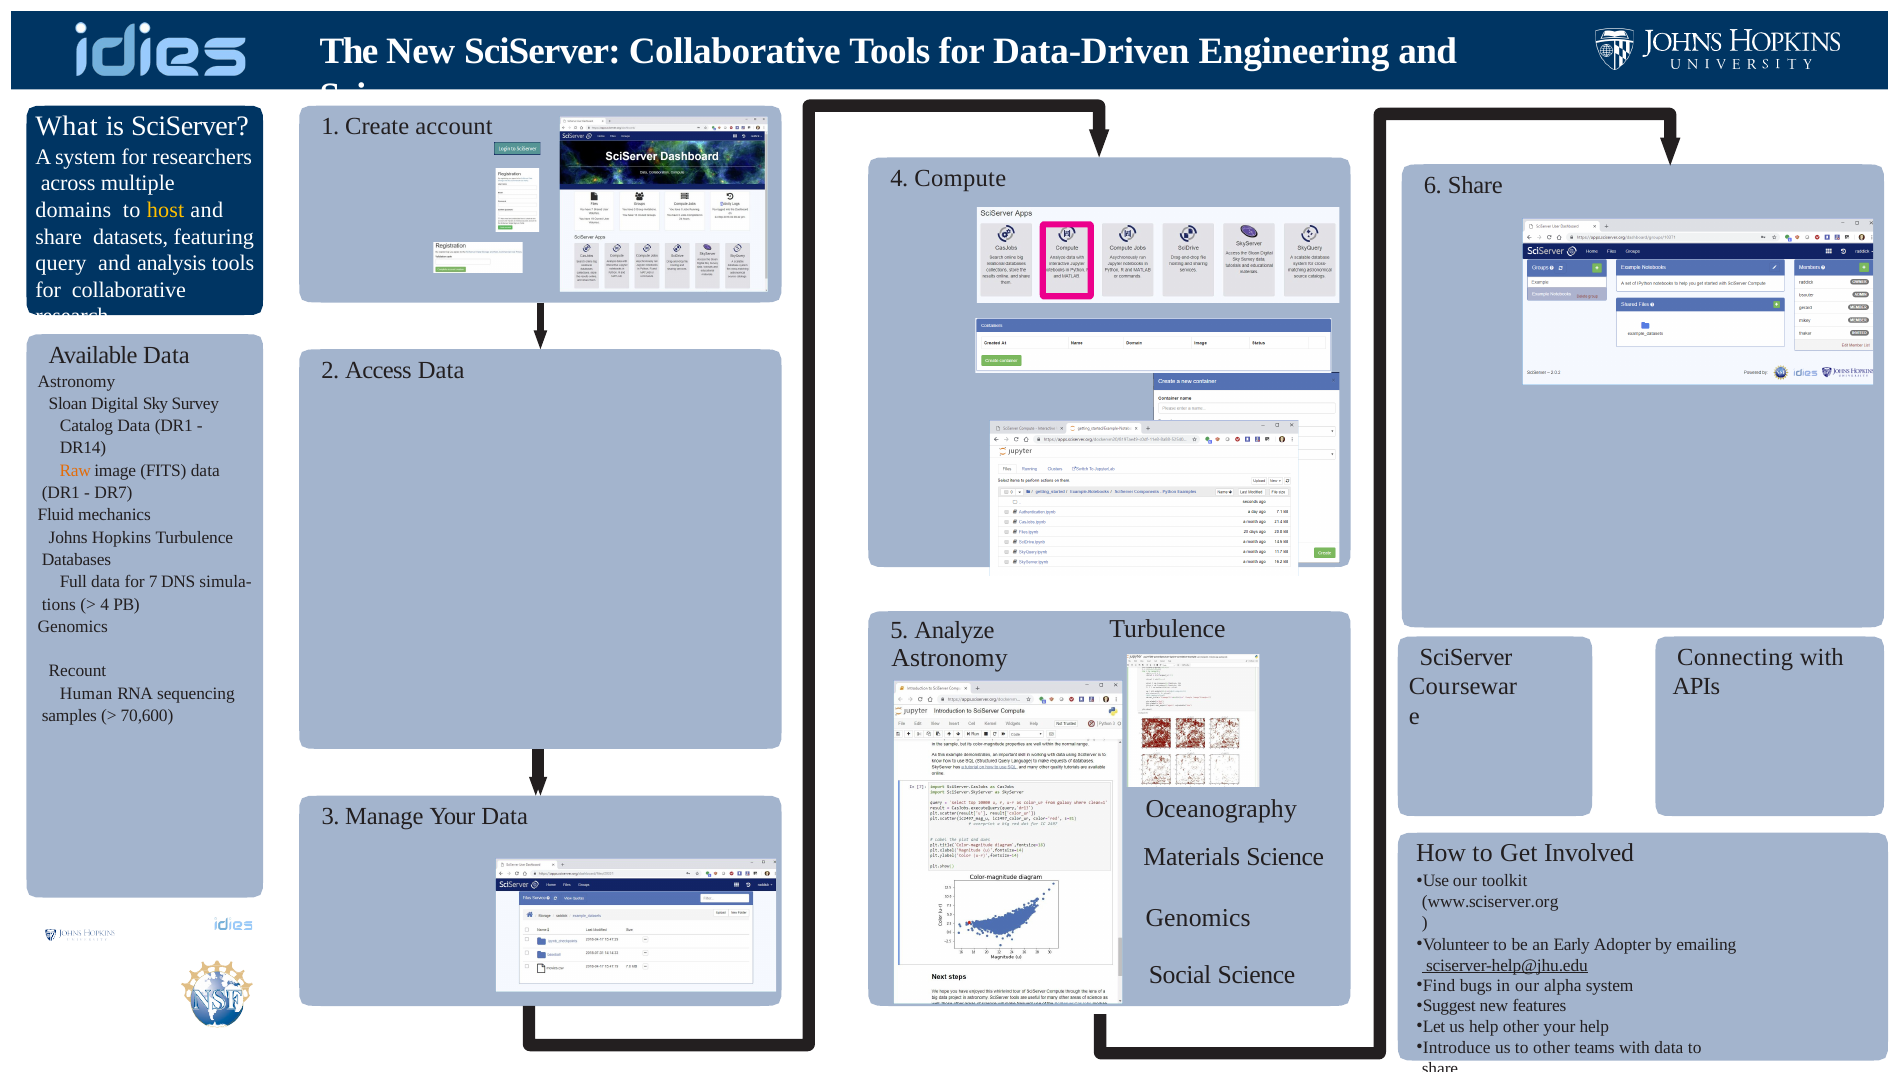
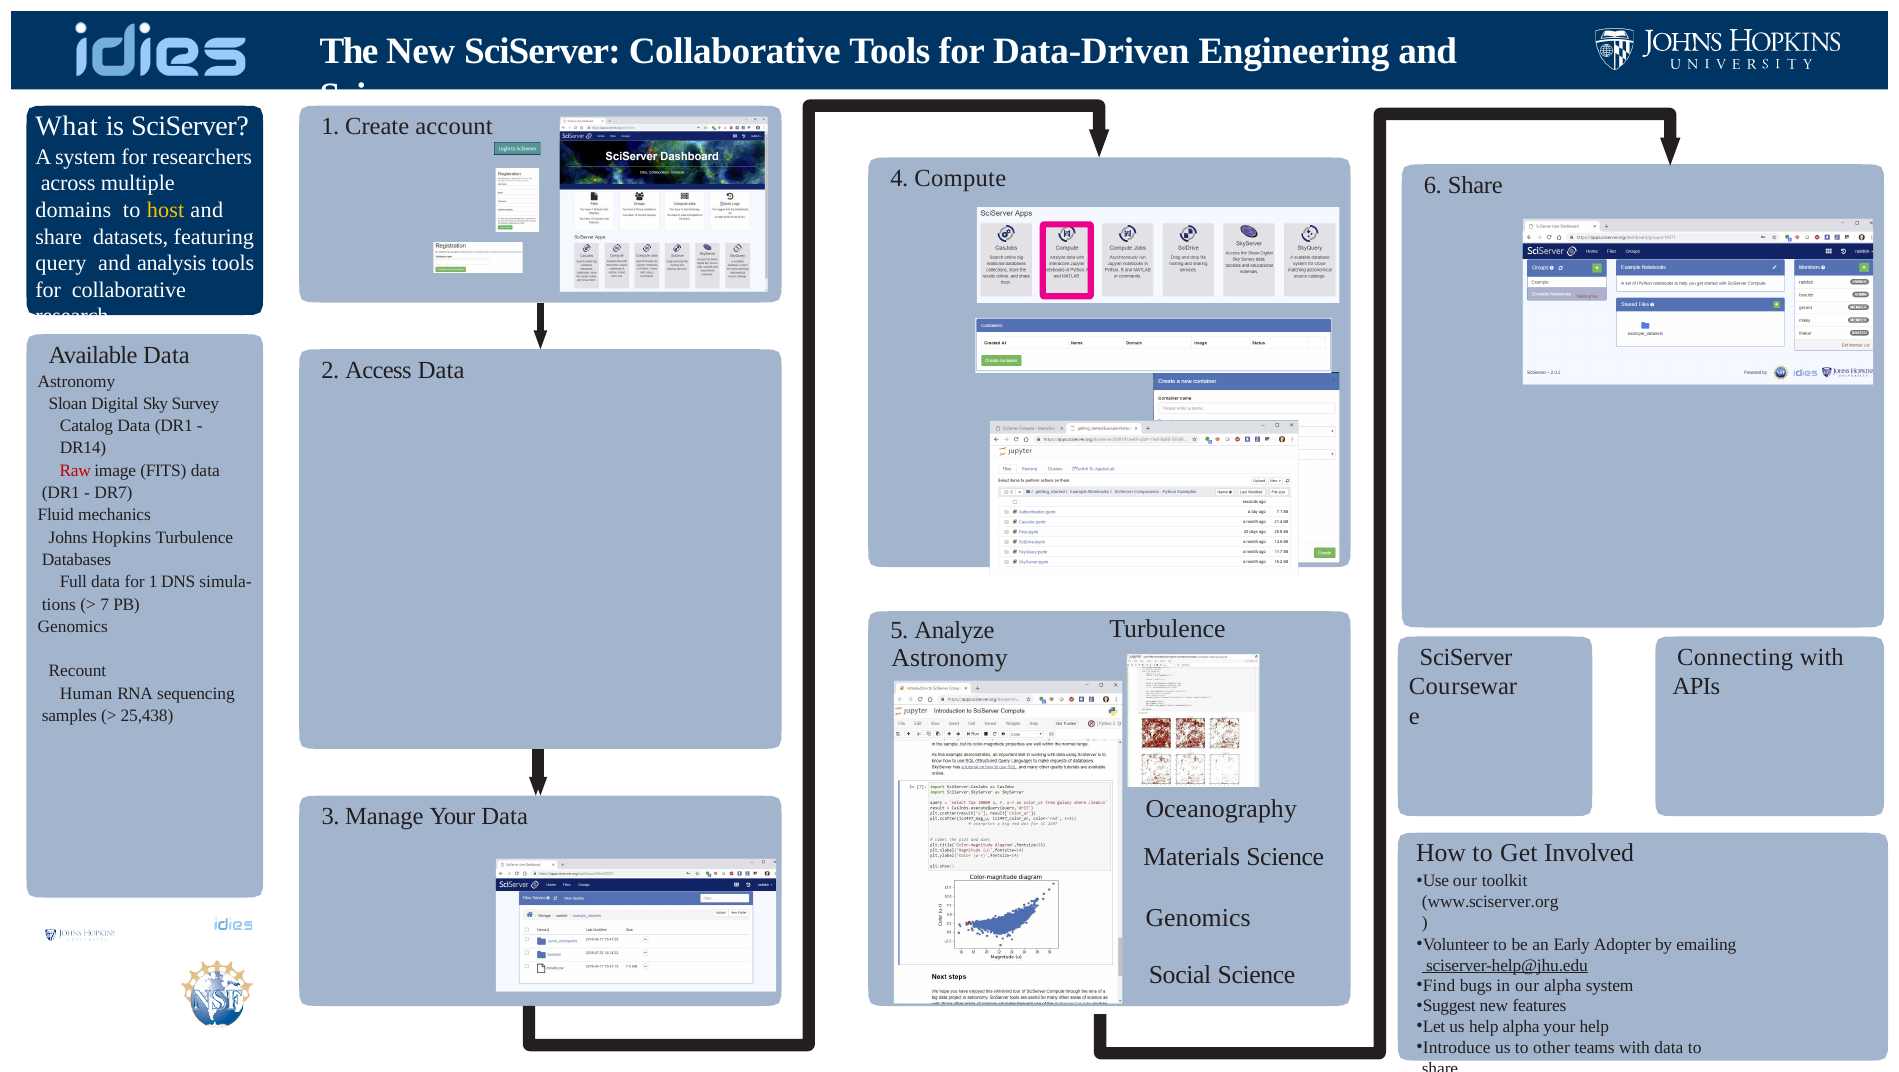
Raw colour: orange -> red (75, 471)
for 7: 7 -> 1 (153, 582)
4: 4 -> 7 (105, 605)
70,600: 70,600 -> 25,438 (147, 716)
help other: other -> alpha (1521, 1027)
